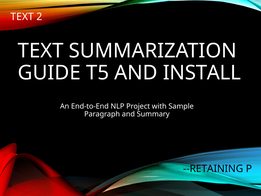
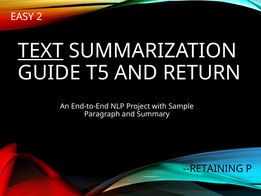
TEXT: TEXT -> EASY (22, 17)
TEXT underline: none -> present (41, 51)
INSTALL: INSTALL -> RETURN (202, 73)
